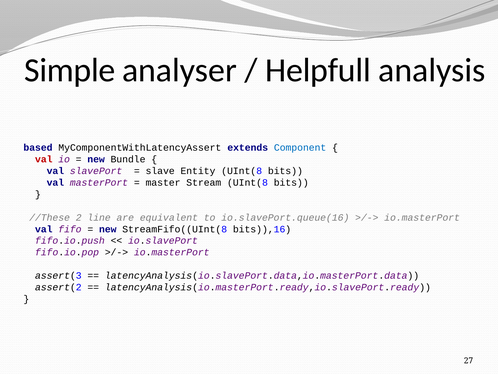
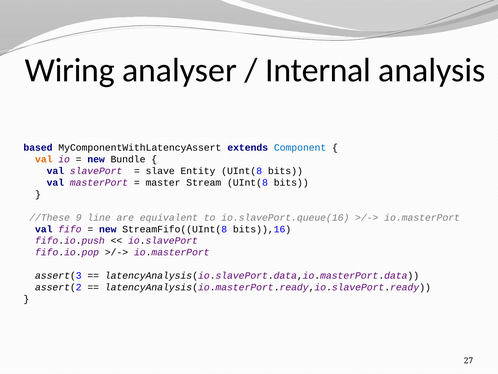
Simple: Simple -> Wiring (70, 70)
Helpfull: Helpfull -> Internal (318, 70)
val colour: red -> orange (44, 159)
2: 2 -> 9 (79, 217)
